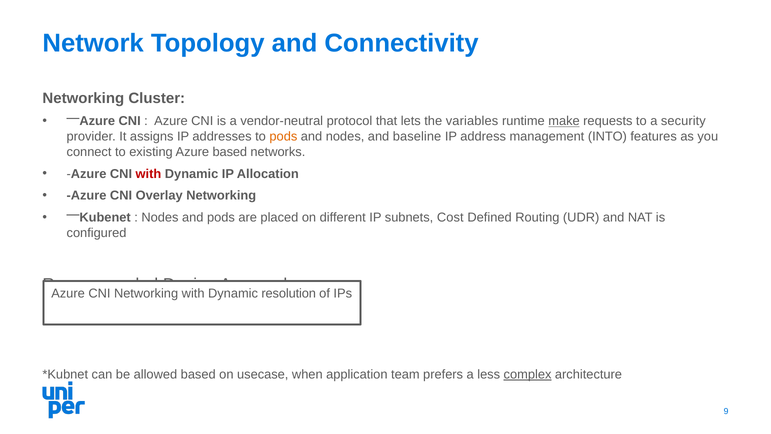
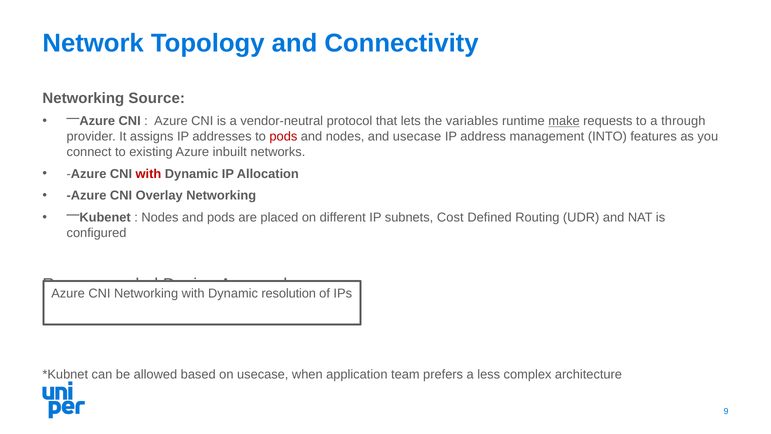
Cluster: Cluster -> Source (157, 98)
security: security -> through (683, 121)
pods colour: orange -> red (283, 136)
and baseline: baseline -> usecase (417, 136)
Azure based: based -> inbuilt (230, 152)
complex underline: present -> none (528, 374)
